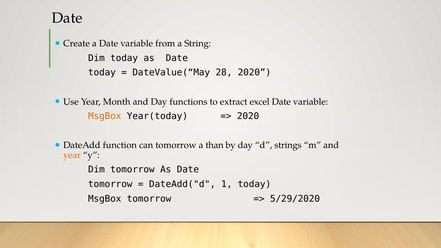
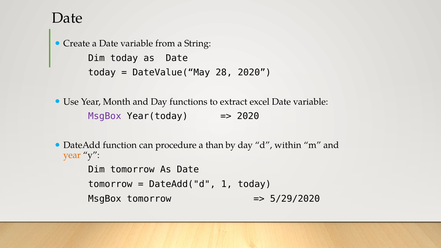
MsgBox colour: orange -> purple (105, 116)
can tomorrow: tomorrow -> procedure (176, 145)
strings: strings -> within (288, 145)
